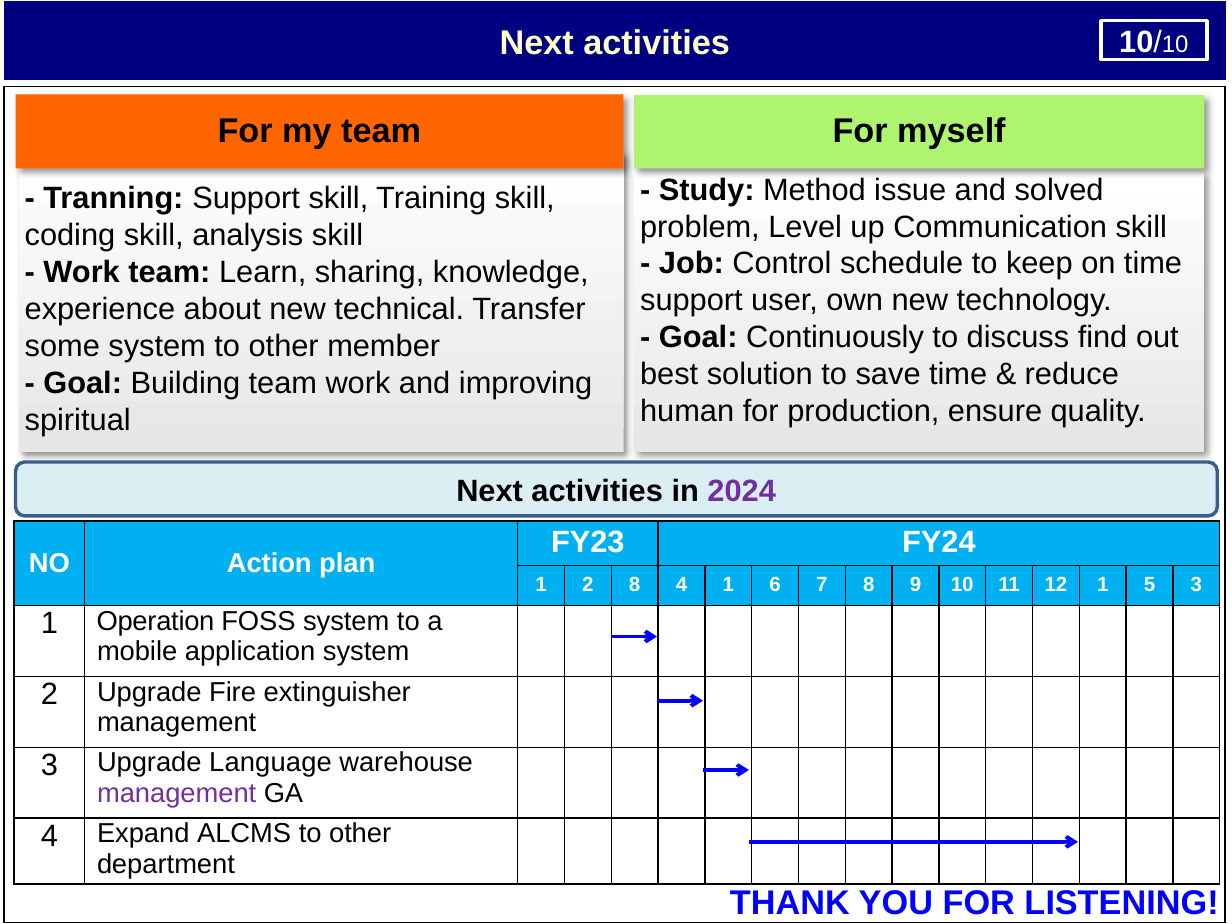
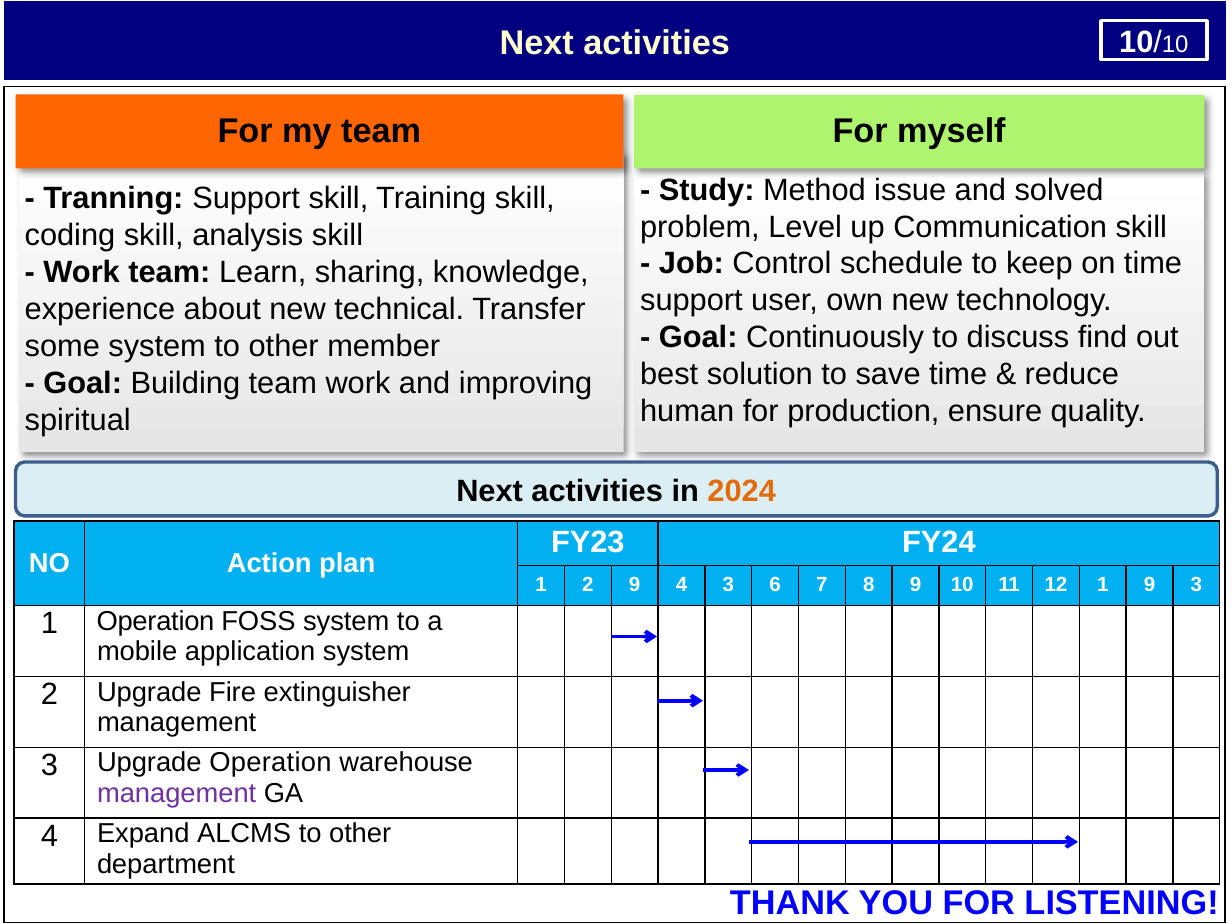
2024 colour: purple -> orange (742, 491)
2 8: 8 -> 9 (635, 585)
4 1: 1 -> 3 (728, 585)
1 5: 5 -> 9 (1150, 585)
Upgrade Language: Language -> Operation (270, 763)
